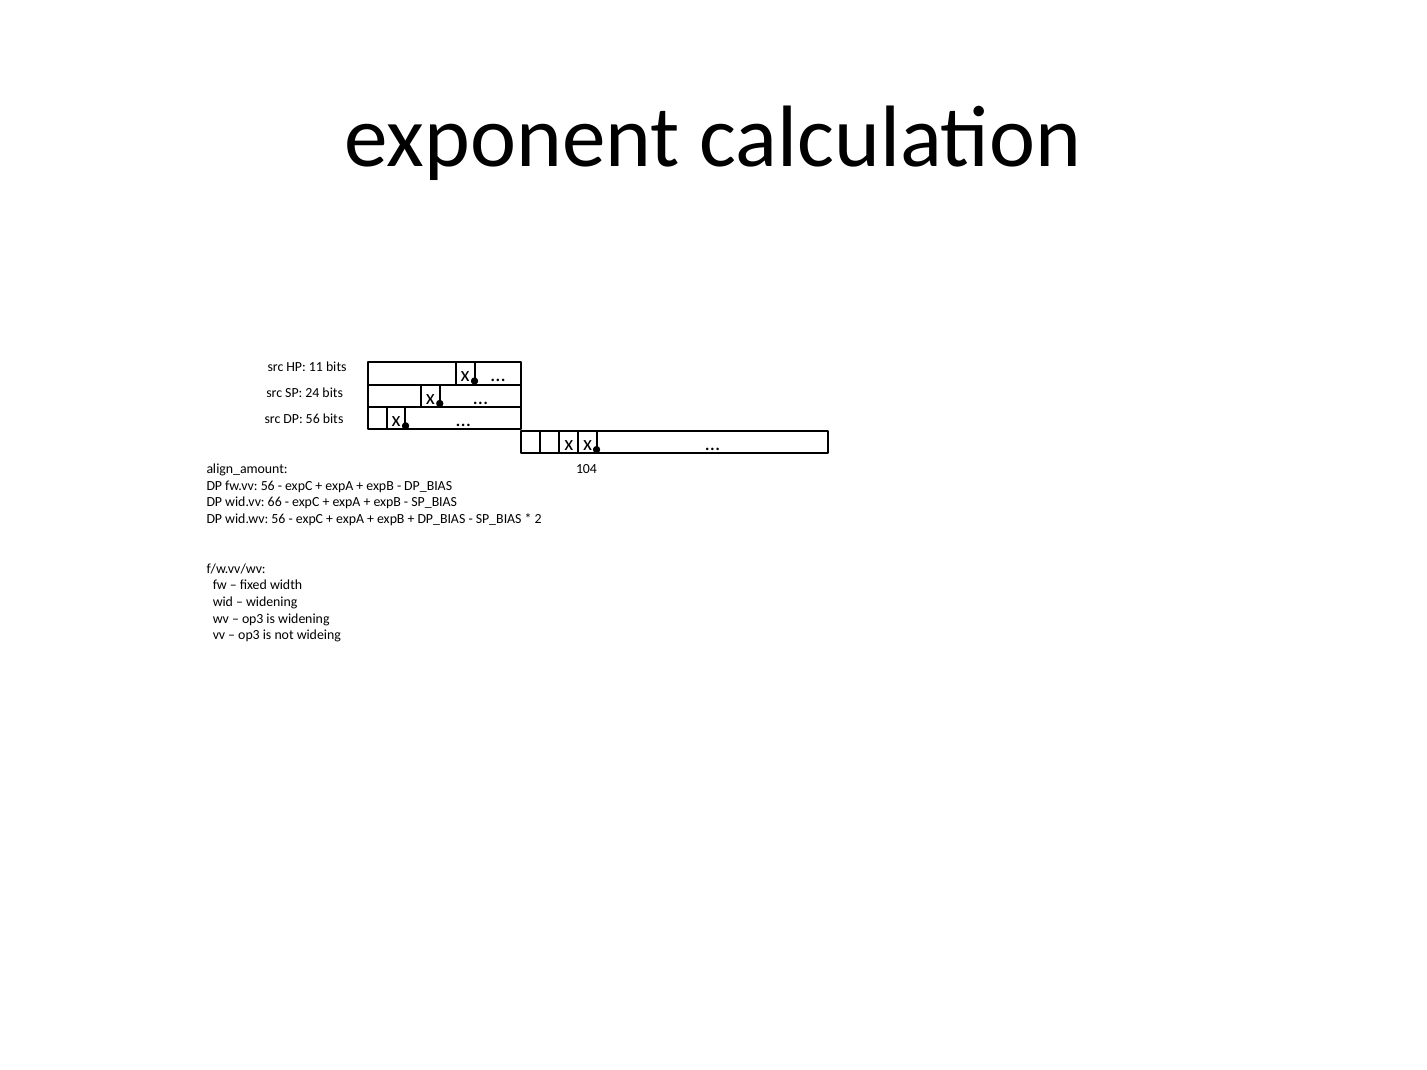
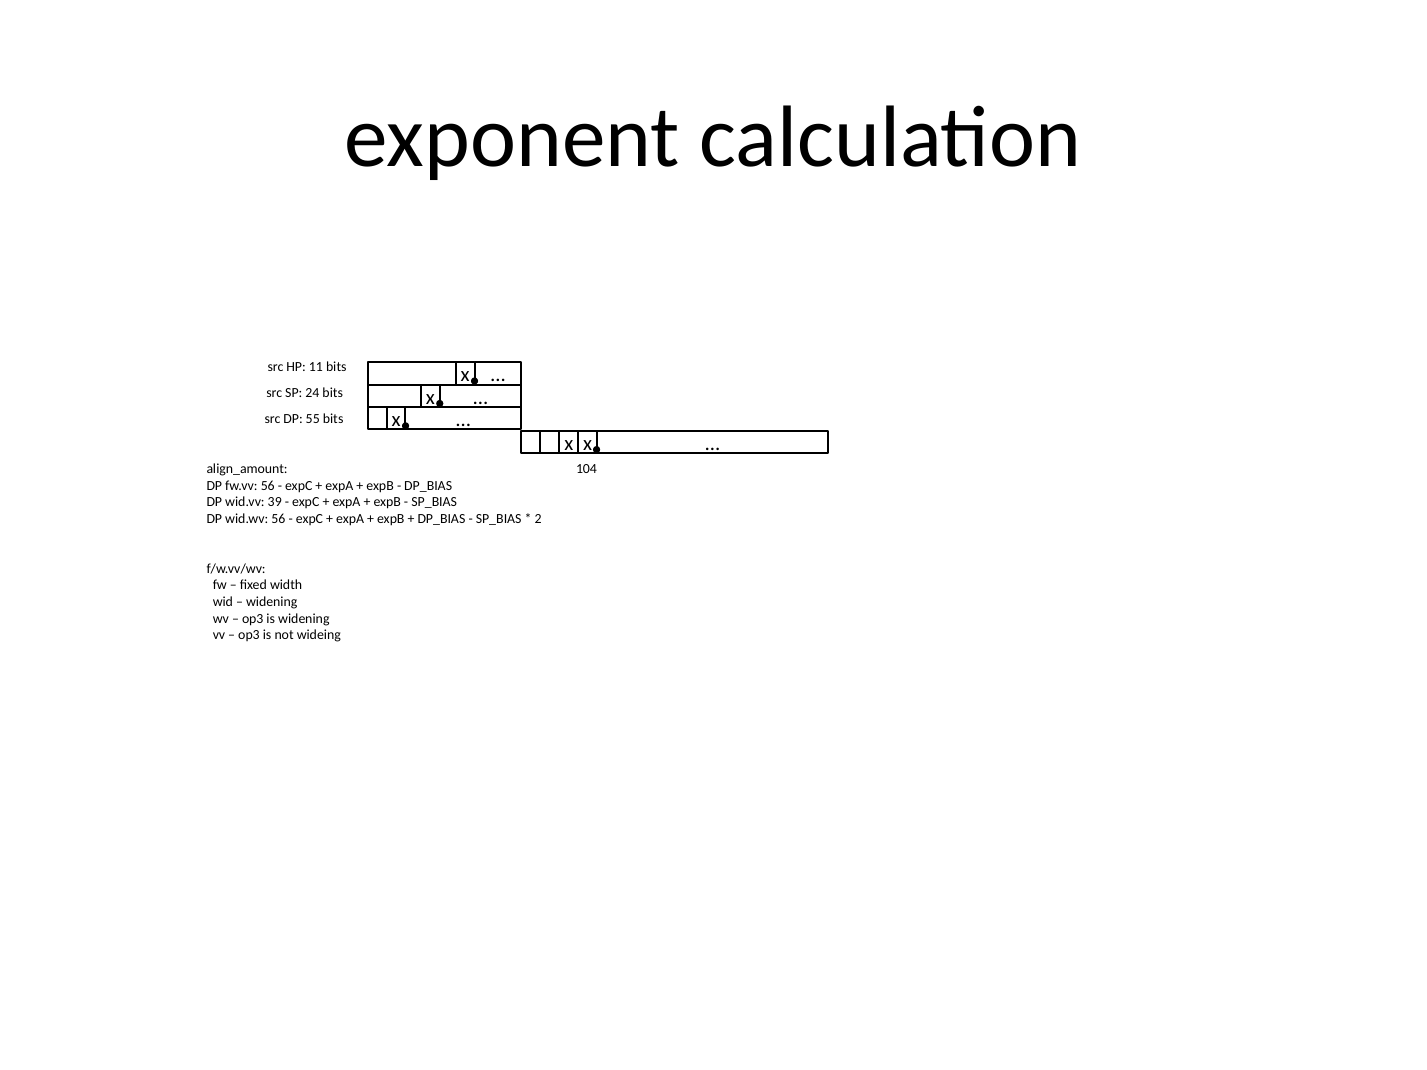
DP 56: 56 -> 55 (313, 419)
66: 66 -> 39 (275, 502)
